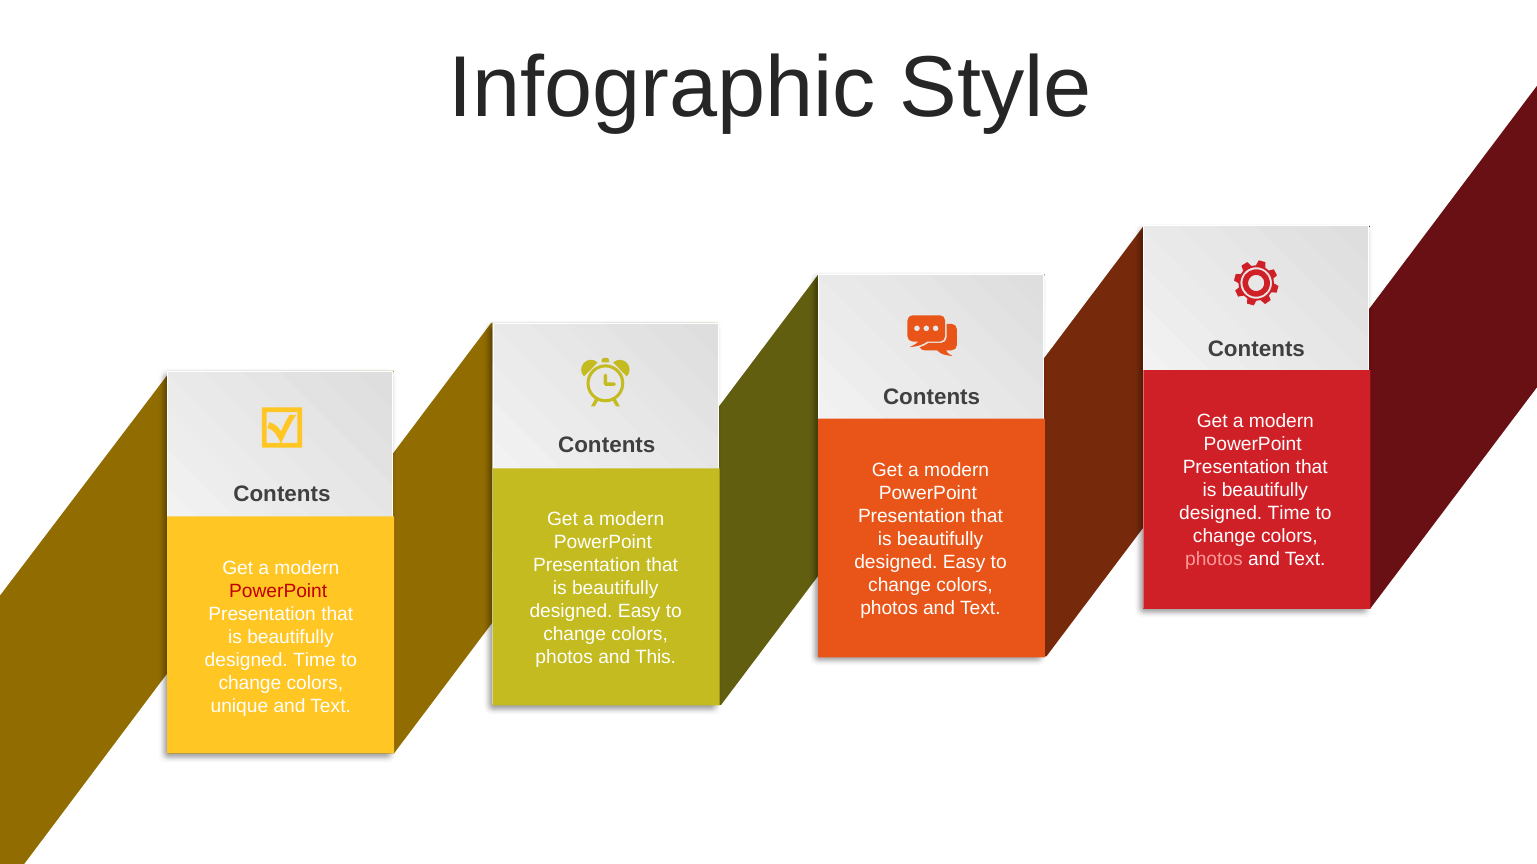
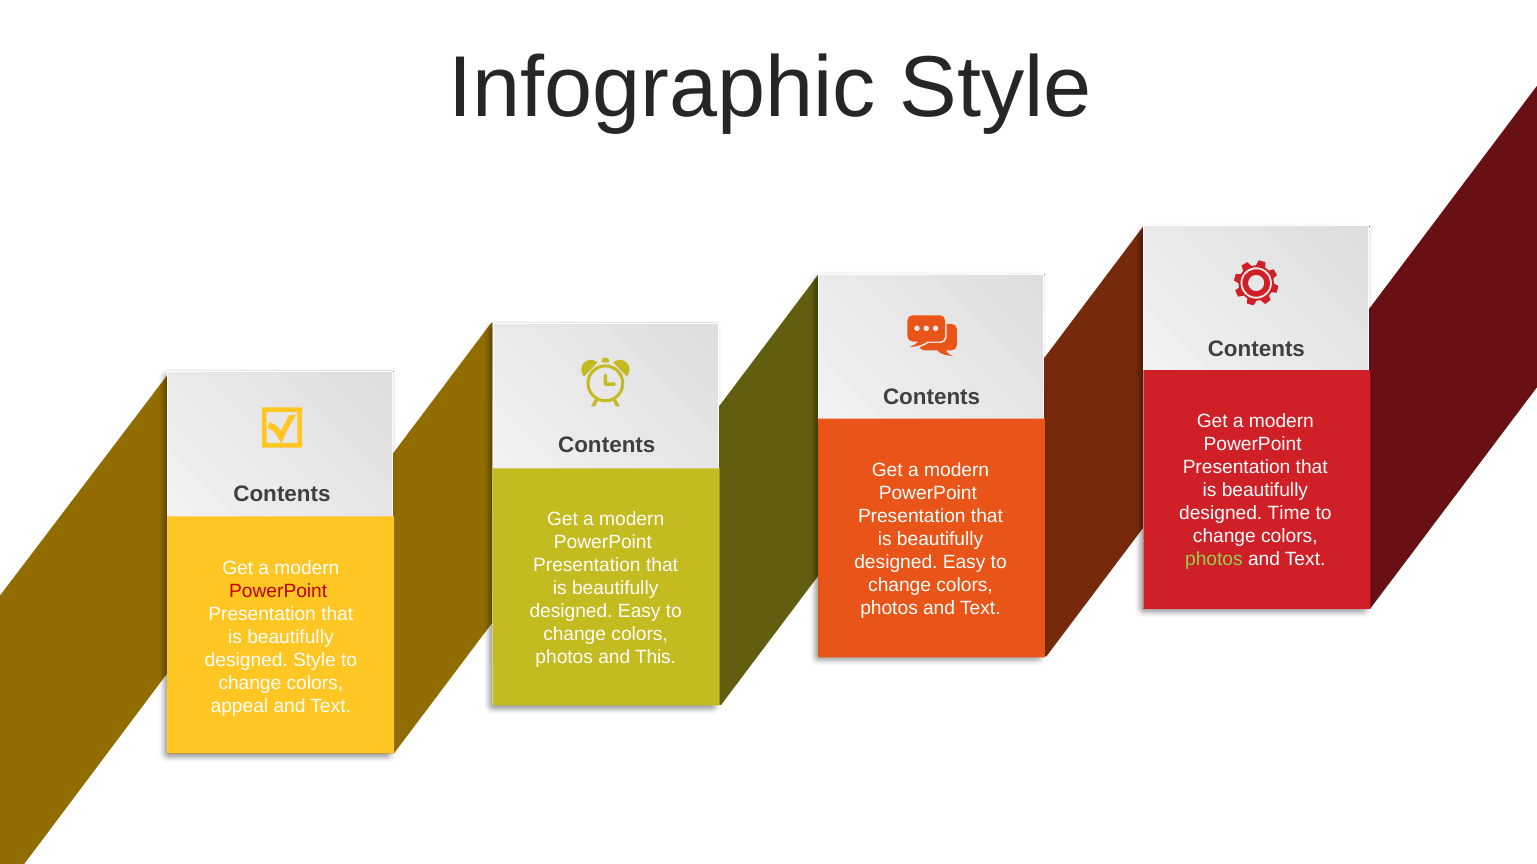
photos colour: pink -> light green (1214, 560)
Time: Time -> Style (314, 660)
unique: unique -> appeal (239, 706)
